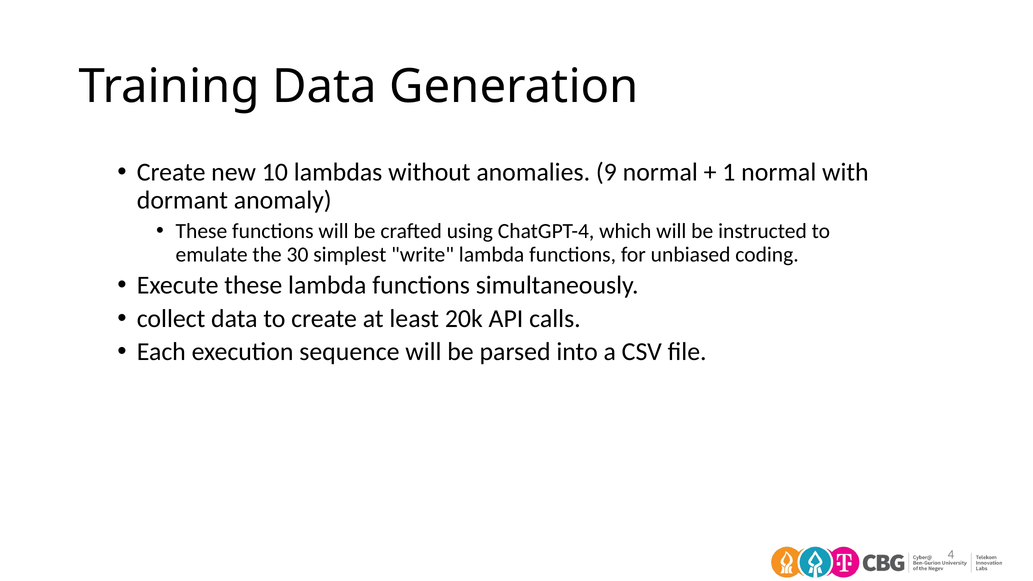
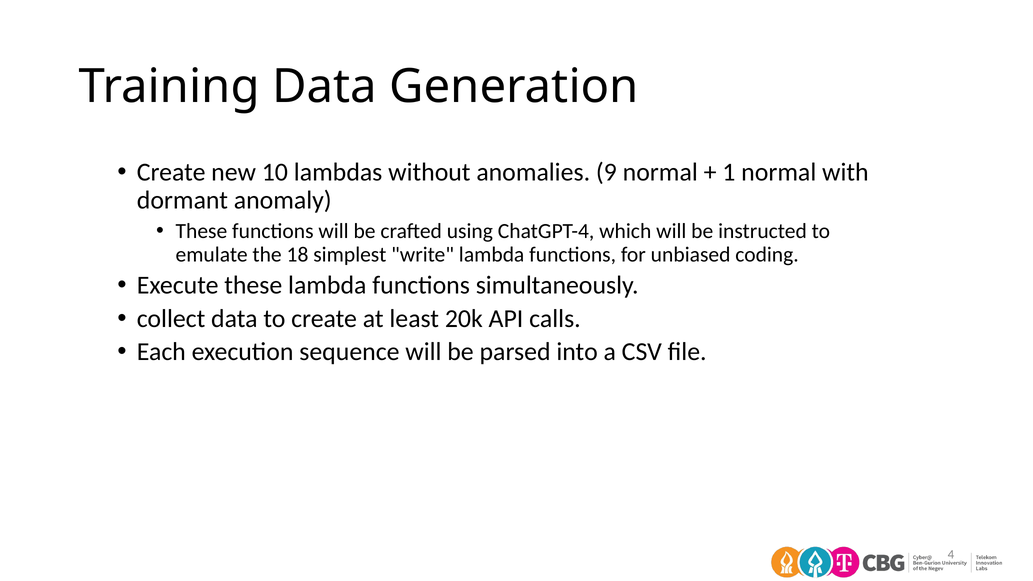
30: 30 -> 18 (298, 254)
